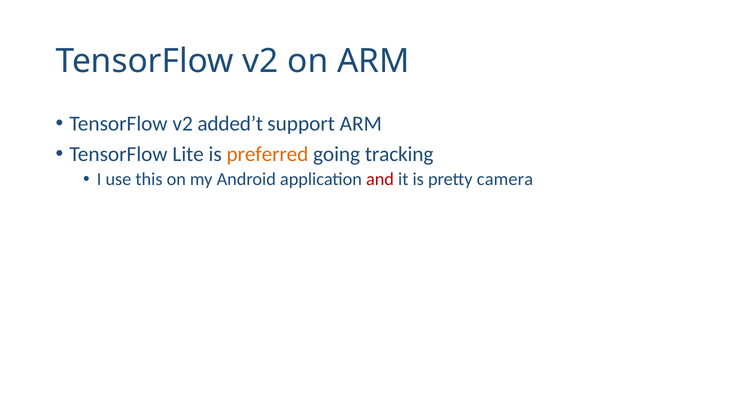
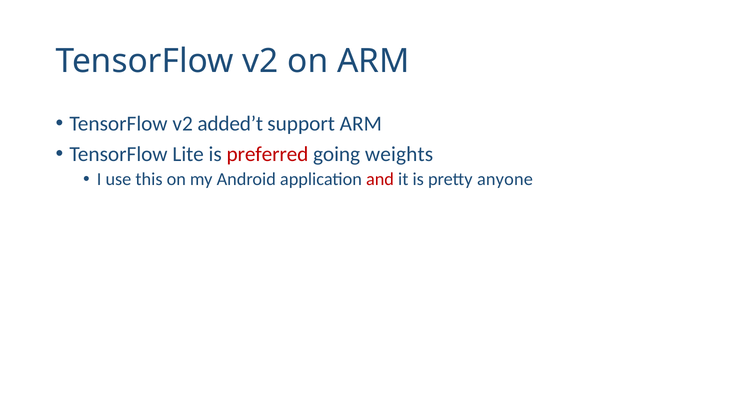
preferred colour: orange -> red (267, 154)
tracking: tracking -> weights (399, 154)
camera: camera -> anyone (505, 179)
